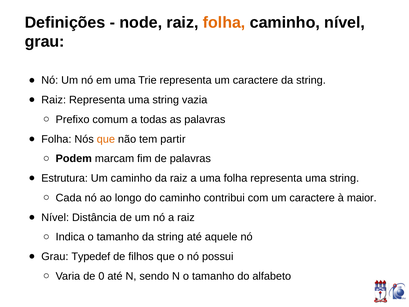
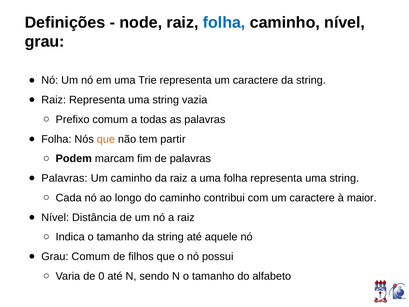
folha colour: orange -> blue (224, 22)
Estrutura: Estrutura -> Palavras (64, 178)
Grau Typedef: Typedef -> Comum (91, 256)
